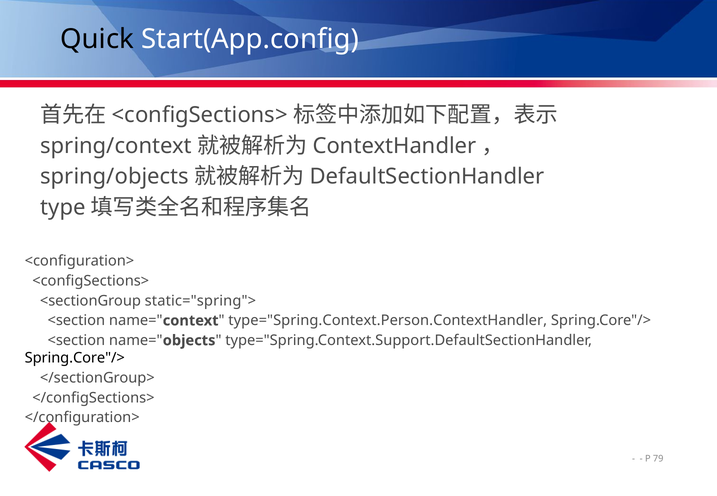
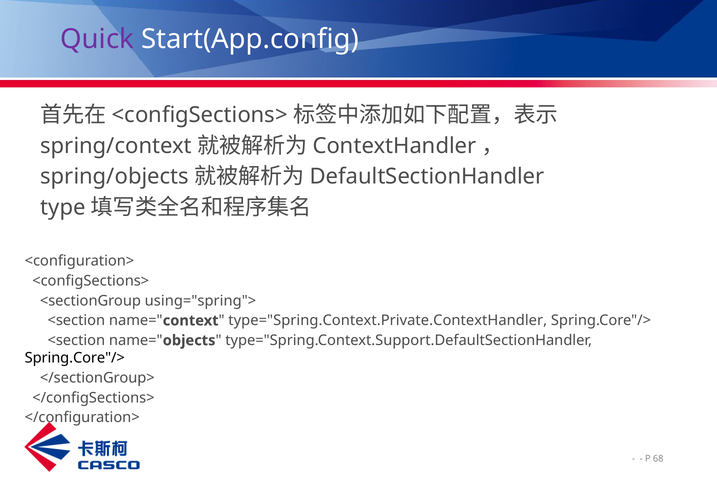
Quick colour: black -> purple (97, 39)
static="spring">: static="spring"> -> using="spring"> (200, 301)
type="Spring.Context.Person.ContextHandler: type="Spring.Context.Person.ContextHandler -> type="Spring.Context.Private.ContextHandler (388, 321)
79: 79 -> 68 (658, 459)
